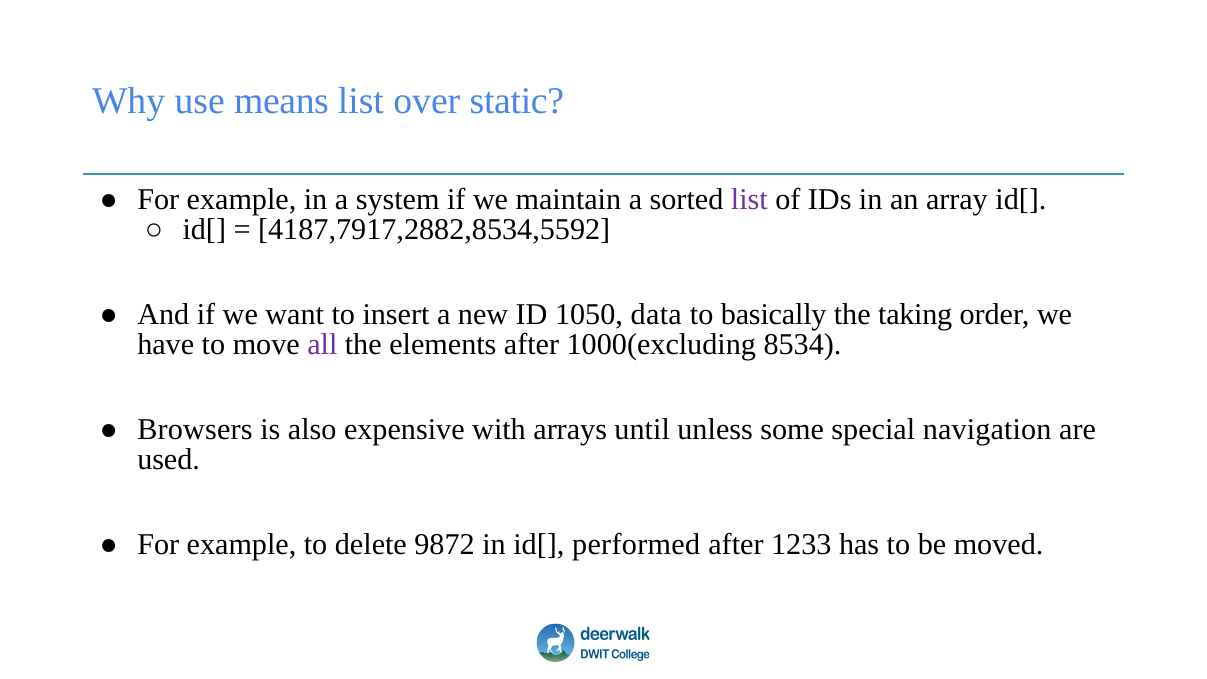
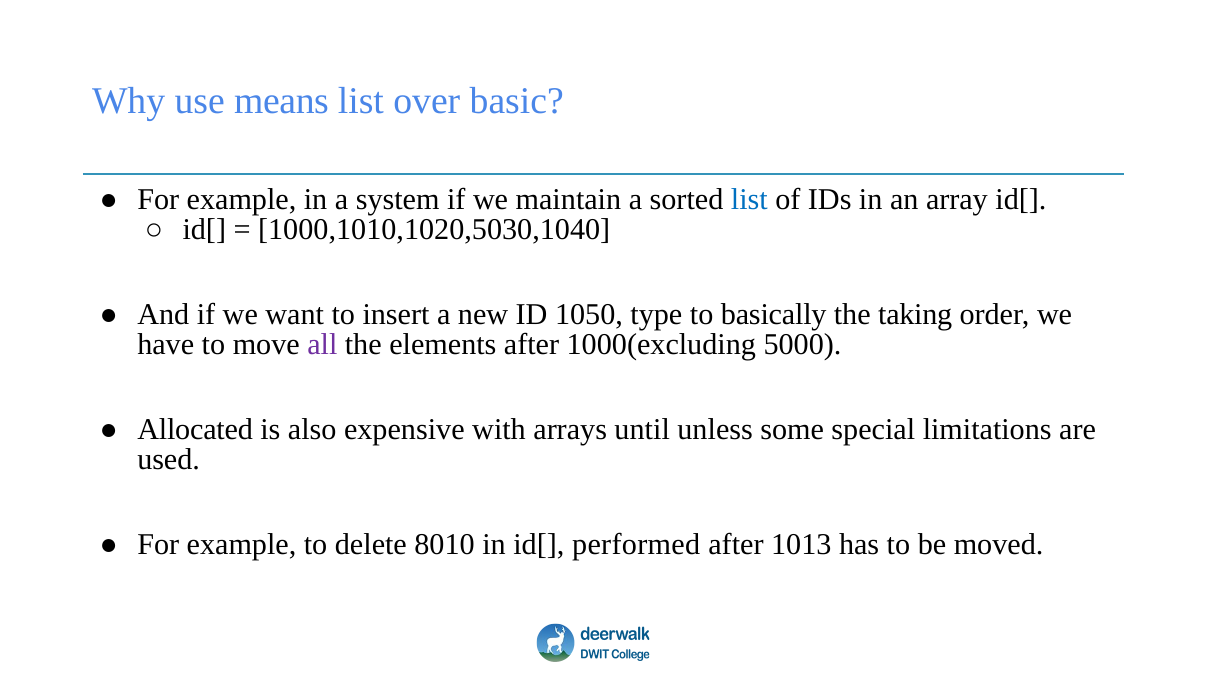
static: static -> basic (517, 101)
list colour: purple -> blue (749, 199)
4187,7917,2882,8534,5592: 4187,7917,2882,8534,5592 -> 1000,1010,1020,5030,1040 (434, 229)
data: data -> type (656, 314)
8534: 8534 -> 5000 (803, 345)
Browsers: Browsers -> Allocated (195, 430)
navigation: navigation -> limitations (987, 430)
9872: 9872 -> 8010 (445, 545)
1233: 1233 -> 1013 (801, 545)
